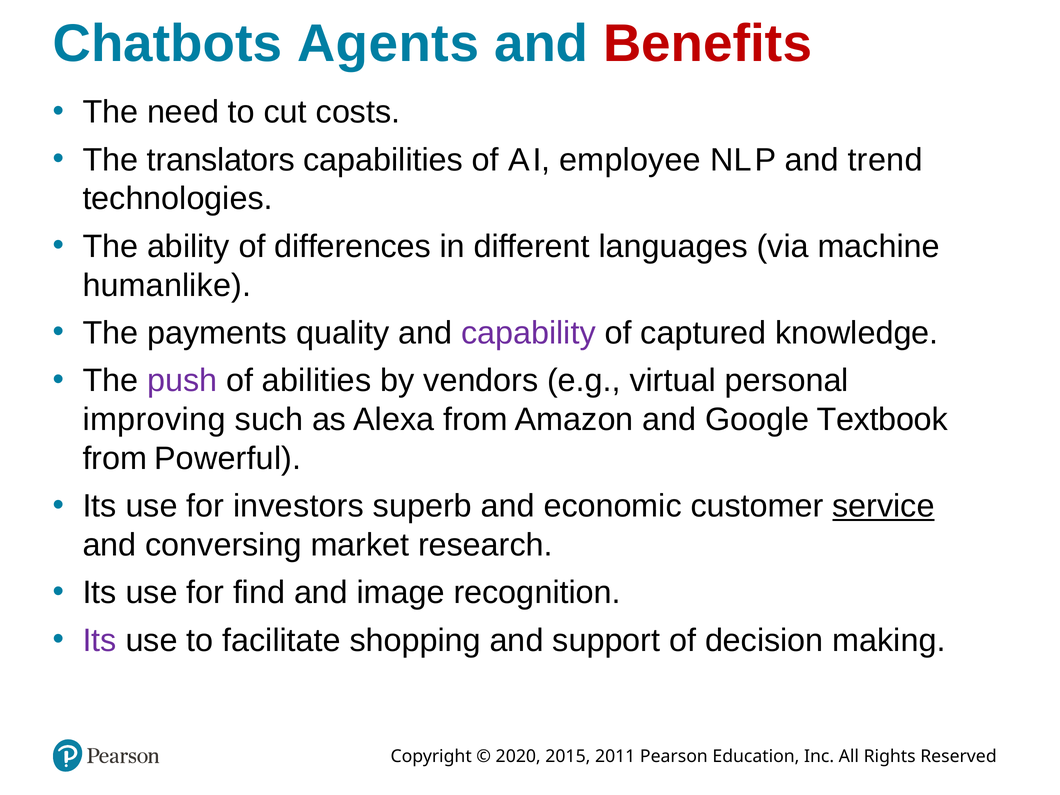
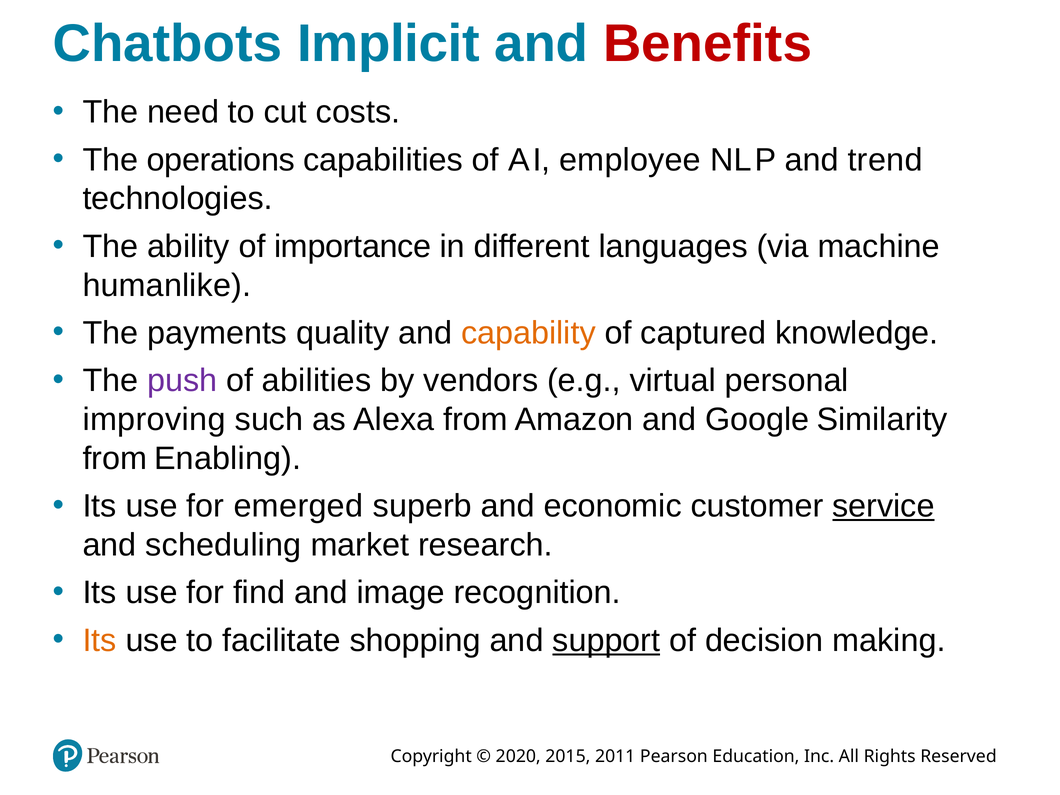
Agents: Agents -> Implicit (388, 44)
translators: translators -> operations (221, 160)
differences: differences -> importance (353, 247)
capability colour: purple -> orange (528, 333)
Textbook: Textbook -> Similarity (882, 420)
Powerful: Powerful -> Enabling (228, 458)
investors: investors -> emerged (298, 506)
conversing: conversing -> scheduling (223, 545)
Its colour: purple -> orange (100, 640)
support underline: none -> present (606, 640)
